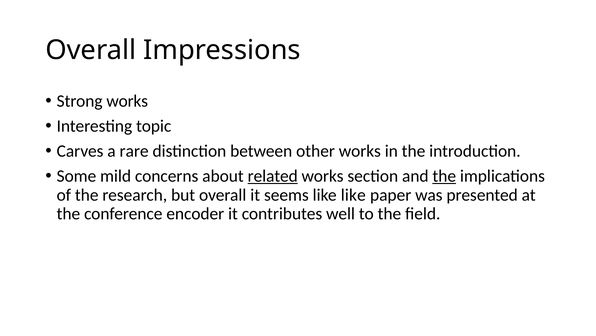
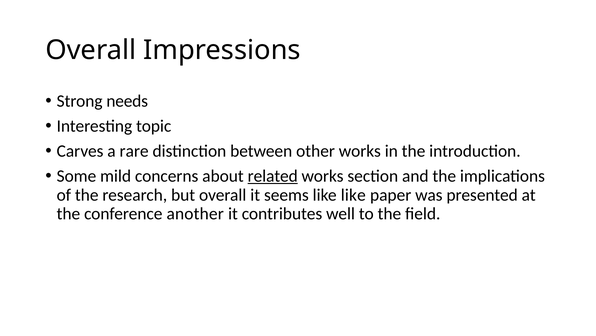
Strong works: works -> needs (127, 101)
the underline: present -> none (444, 176)
encoder: encoder -> another (195, 213)
